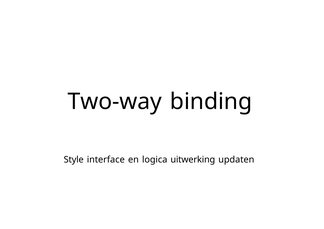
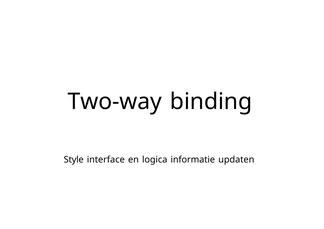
uitwerking: uitwerking -> informatie (193, 160)
